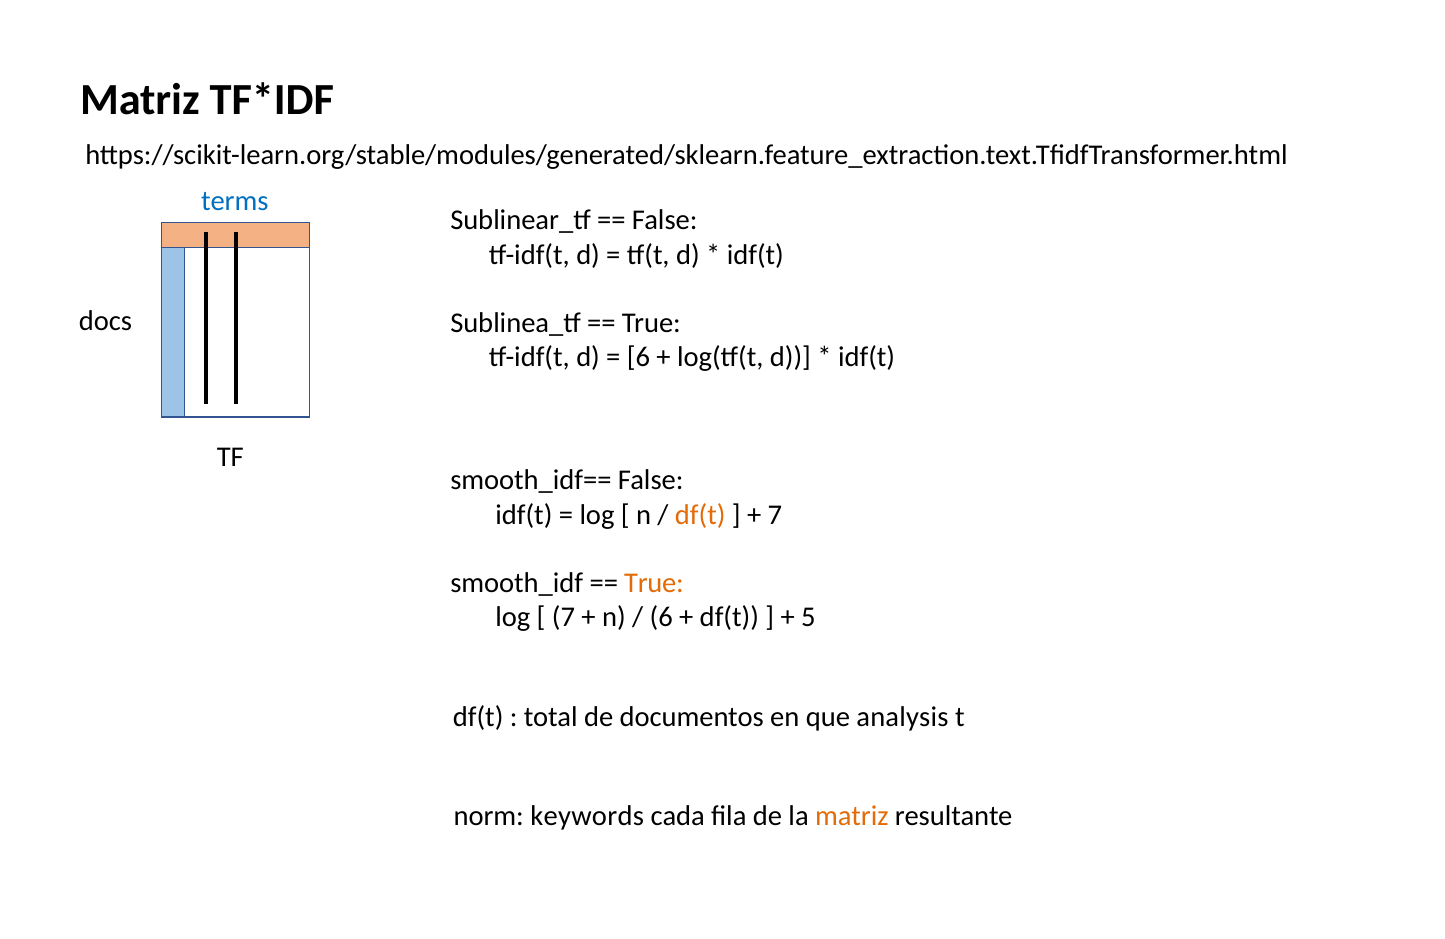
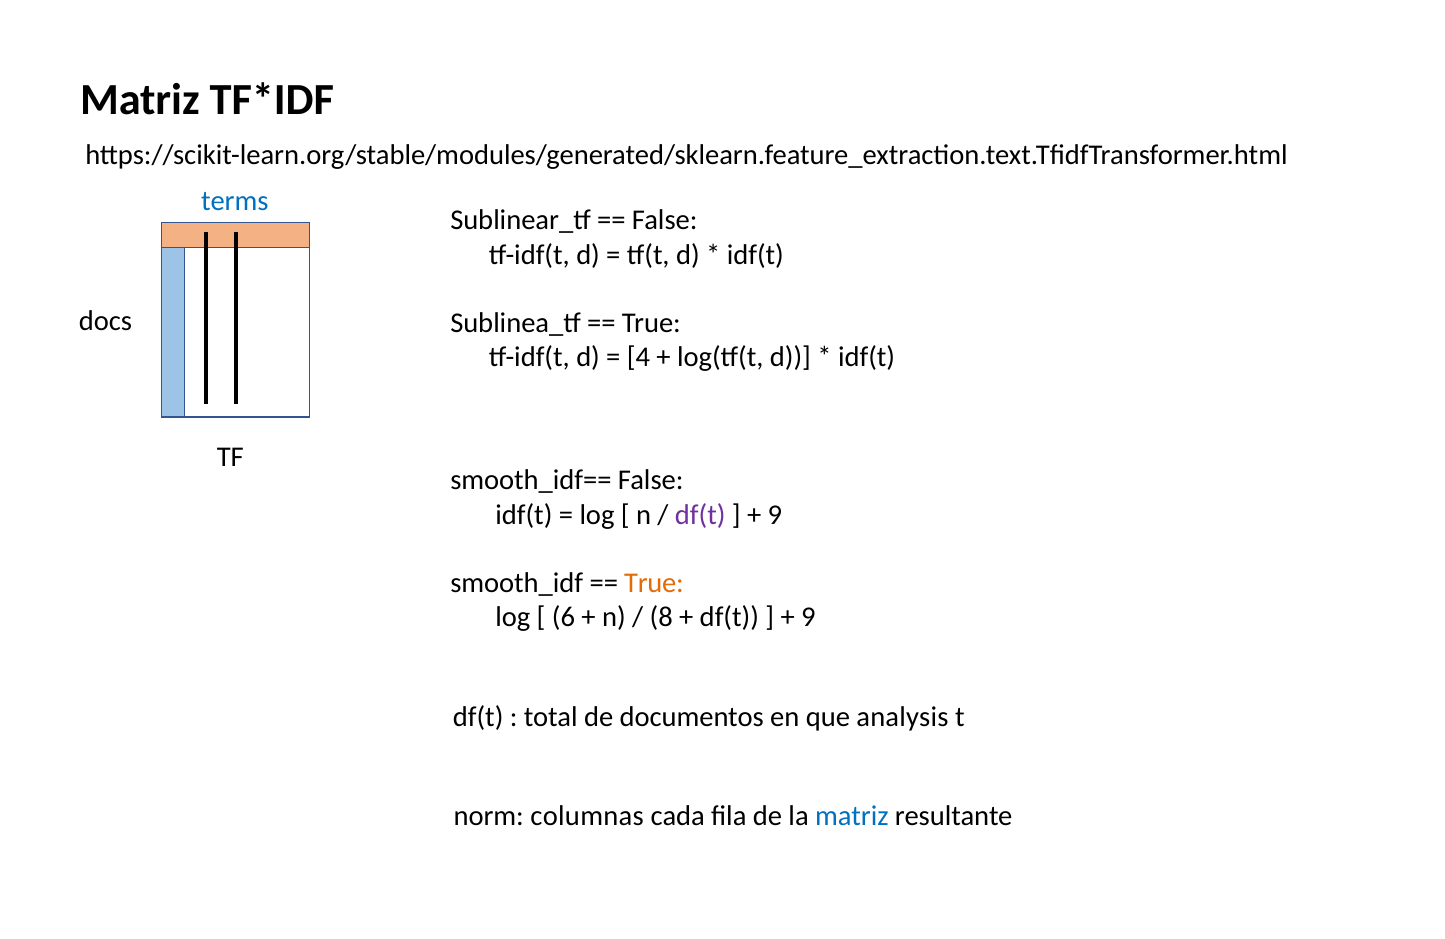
6: 6 -> 4 (639, 357)
df(t colour: orange -> purple (700, 514)
7: 7 -> 9 (775, 514)
7: 7 -> 6 (563, 617)
6: 6 -> 8 (661, 617)
5: 5 -> 9 (808, 617)
keywords: keywords -> columnas (587, 816)
matriz colour: orange -> blue (852, 816)
